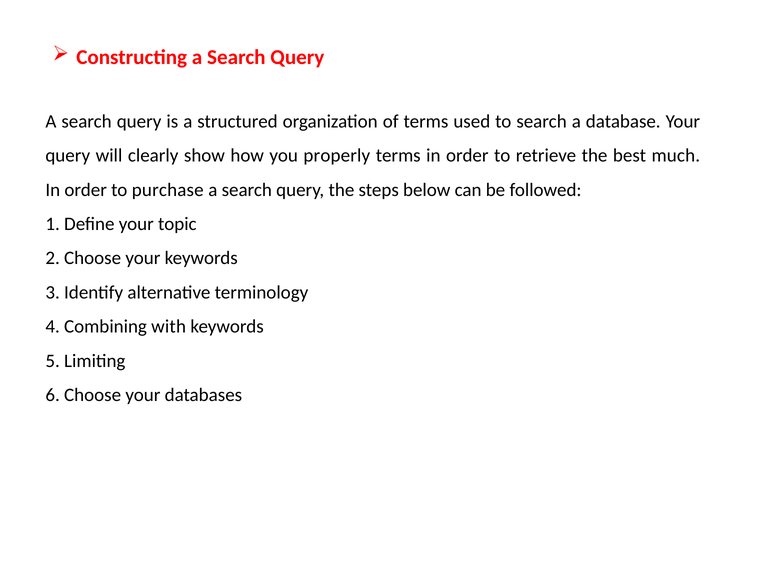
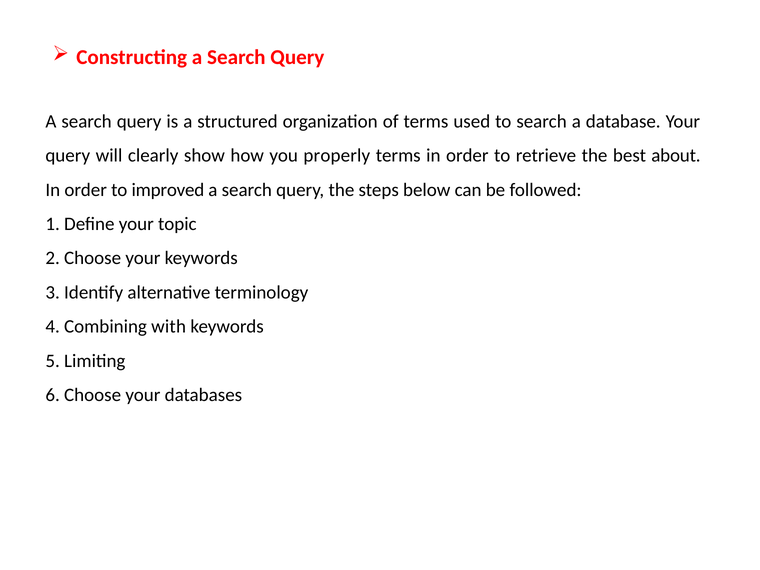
much: much -> about (676, 156)
purchase: purchase -> improved (168, 190)
